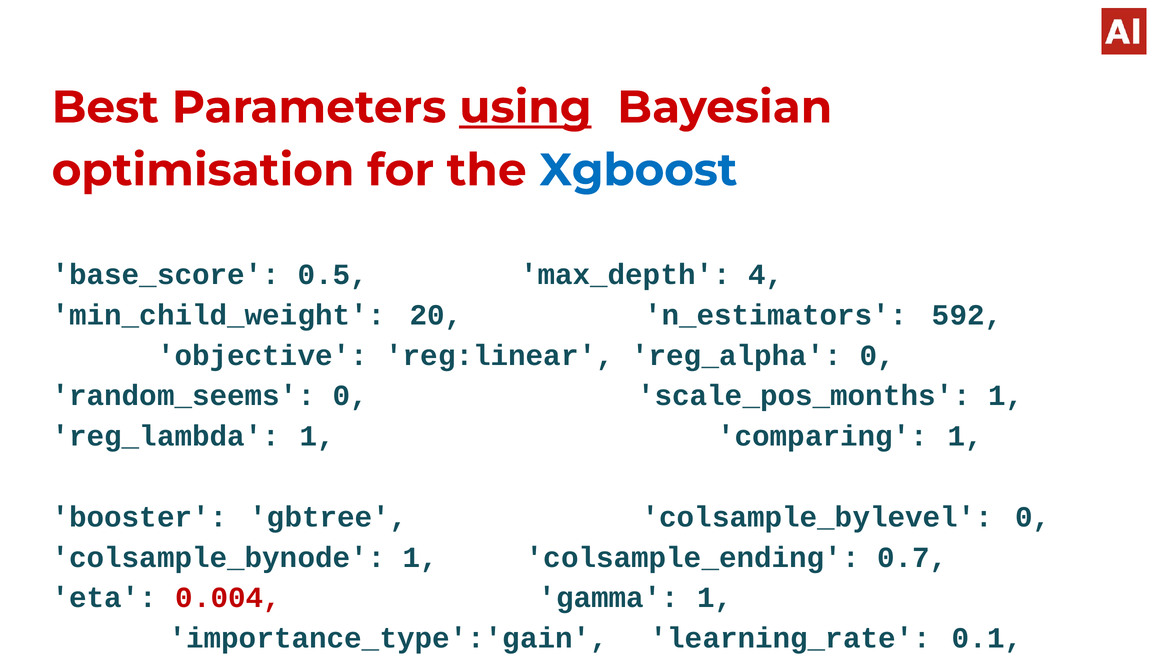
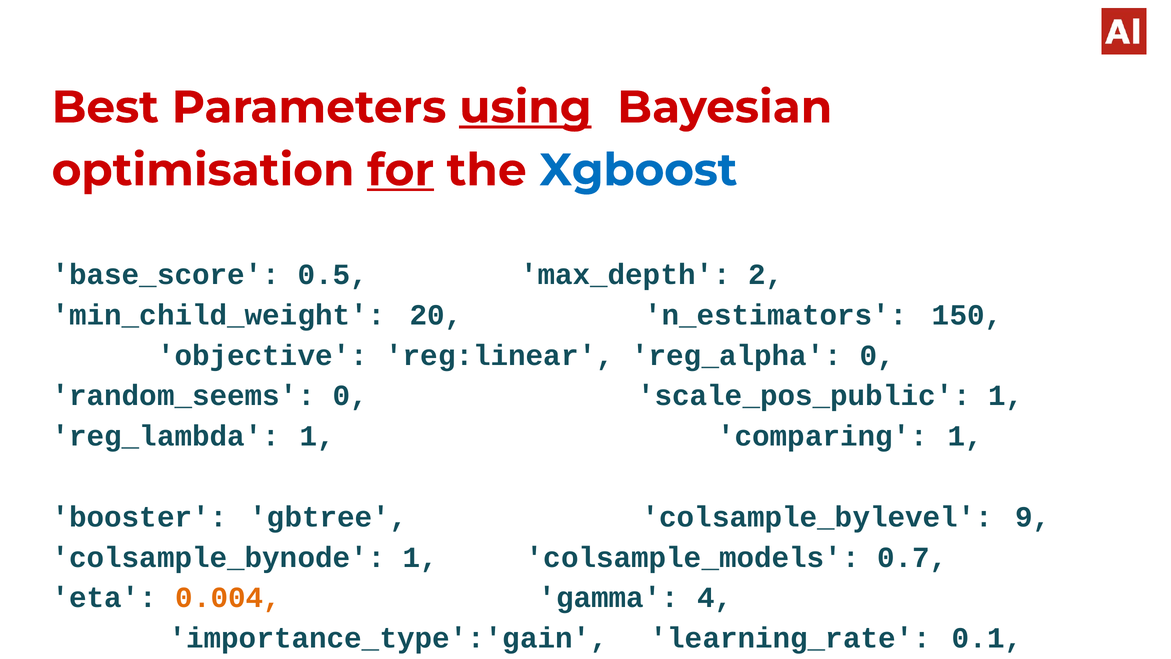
for underline: none -> present (401, 170)
4: 4 -> 2 (766, 274)
592: 592 -> 150 (967, 315)
scale_pos_months: scale_pos_months -> scale_pos_public (804, 396)
colsample_bylevel 0: 0 -> 9 (1033, 517)
colsample_ending: colsample_ending -> colsample_models (693, 557)
0.004 colour: red -> orange (228, 598)
gamma 1: 1 -> 4 (715, 598)
